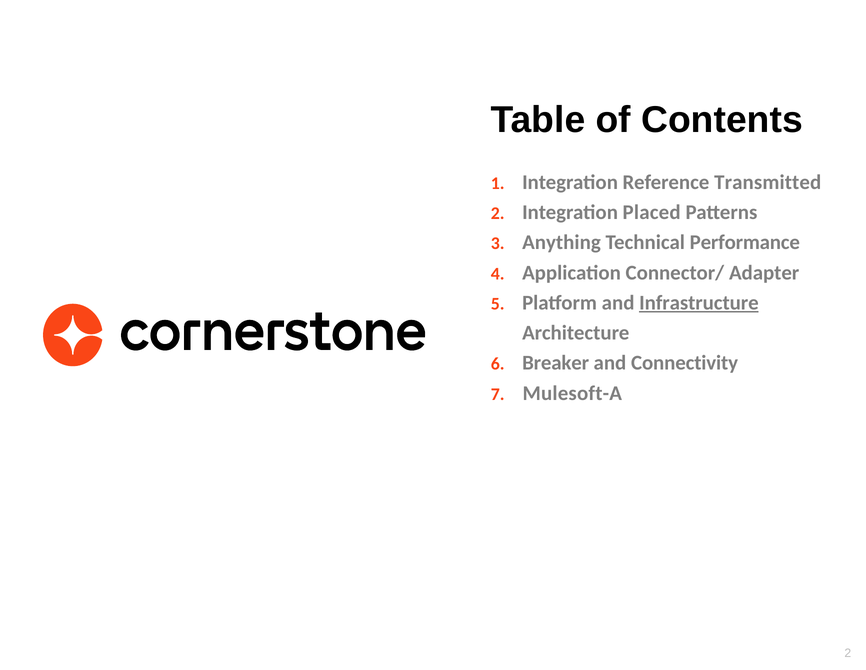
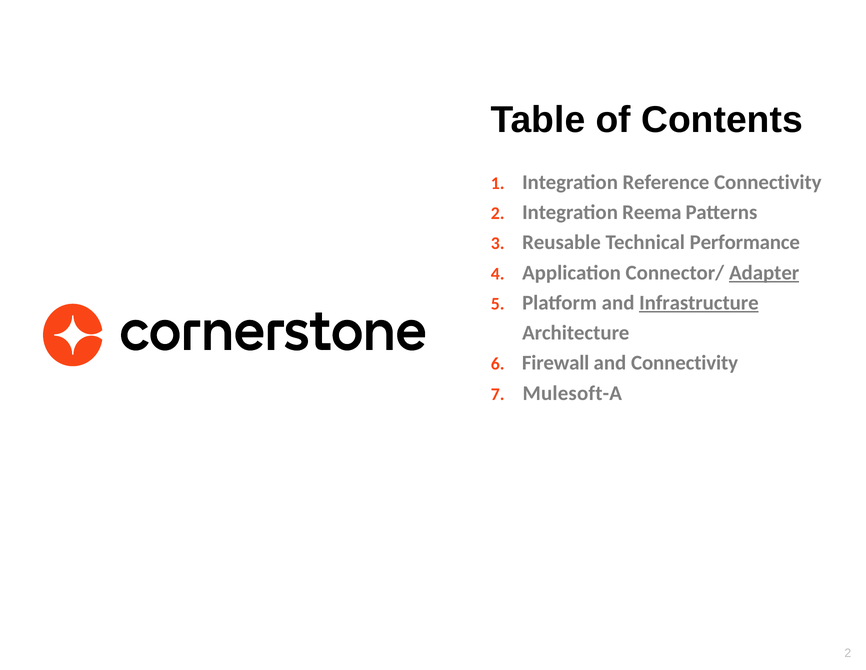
Reference Transmitted: Transmitted -> Connectivity (768, 182)
Placed: Placed -> Reema (652, 212)
Anything: Anything -> Reusable (562, 242)
Adapter underline: none -> present (764, 272)
Breaker: Breaker -> Firewall (556, 363)
